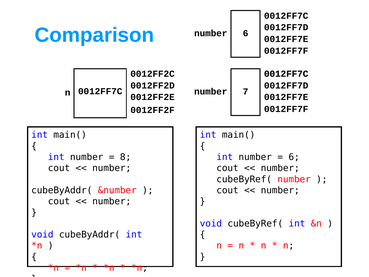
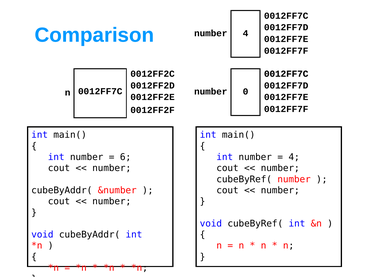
number 6: 6 -> 4 (246, 33)
7: 7 -> 0 (246, 91)
8: 8 -> 6 (126, 157)
6: 6 -> 4 (294, 157)
